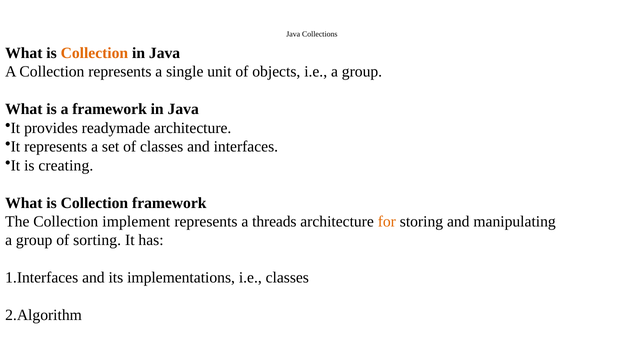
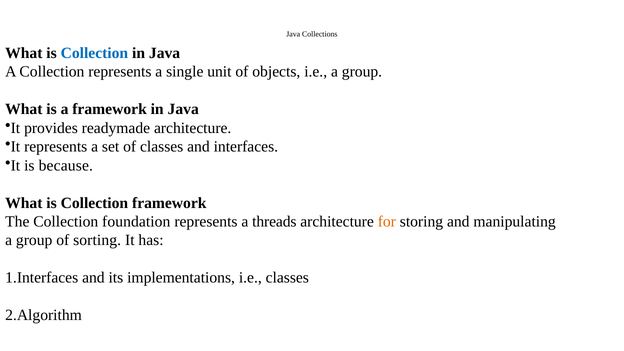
Collection colour: orange -> blue (94, 53)
creating: creating -> because (66, 165)
implement: implement -> foundation (136, 222)
